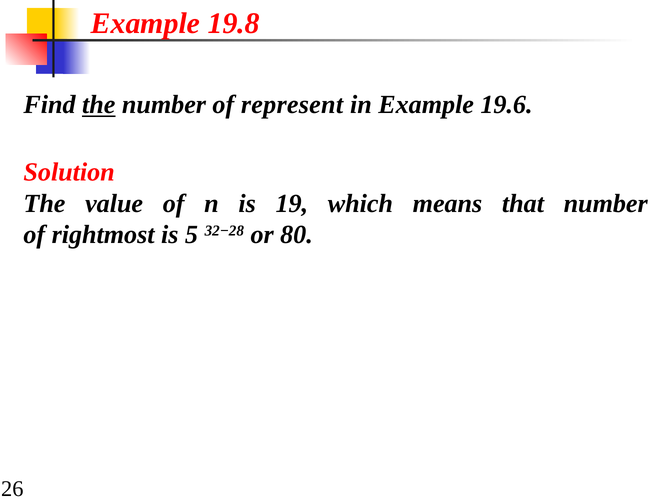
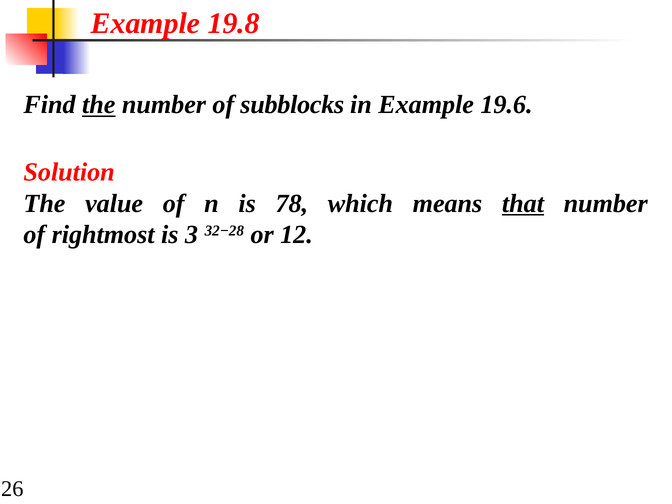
represent: represent -> subblocks (292, 105)
19: 19 -> 78 (292, 203)
that underline: none -> present (523, 203)
5: 5 -> 3 (191, 235)
80: 80 -> 12 (297, 235)
